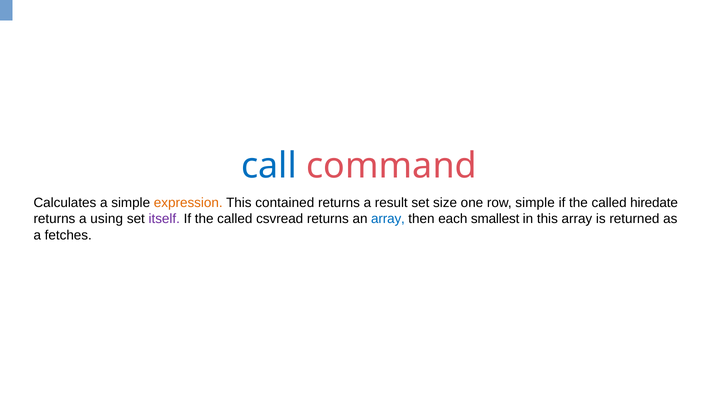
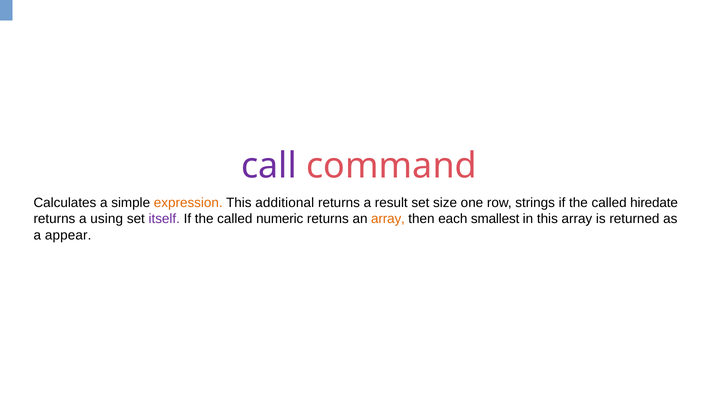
call colour: blue -> purple (269, 166)
contained: contained -> additional (285, 203)
row simple: simple -> strings (535, 203)
csvread: csvread -> numeric (280, 219)
array colour: blue -> orange (388, 219)
fetches: fetches -> appear (68, 235)
